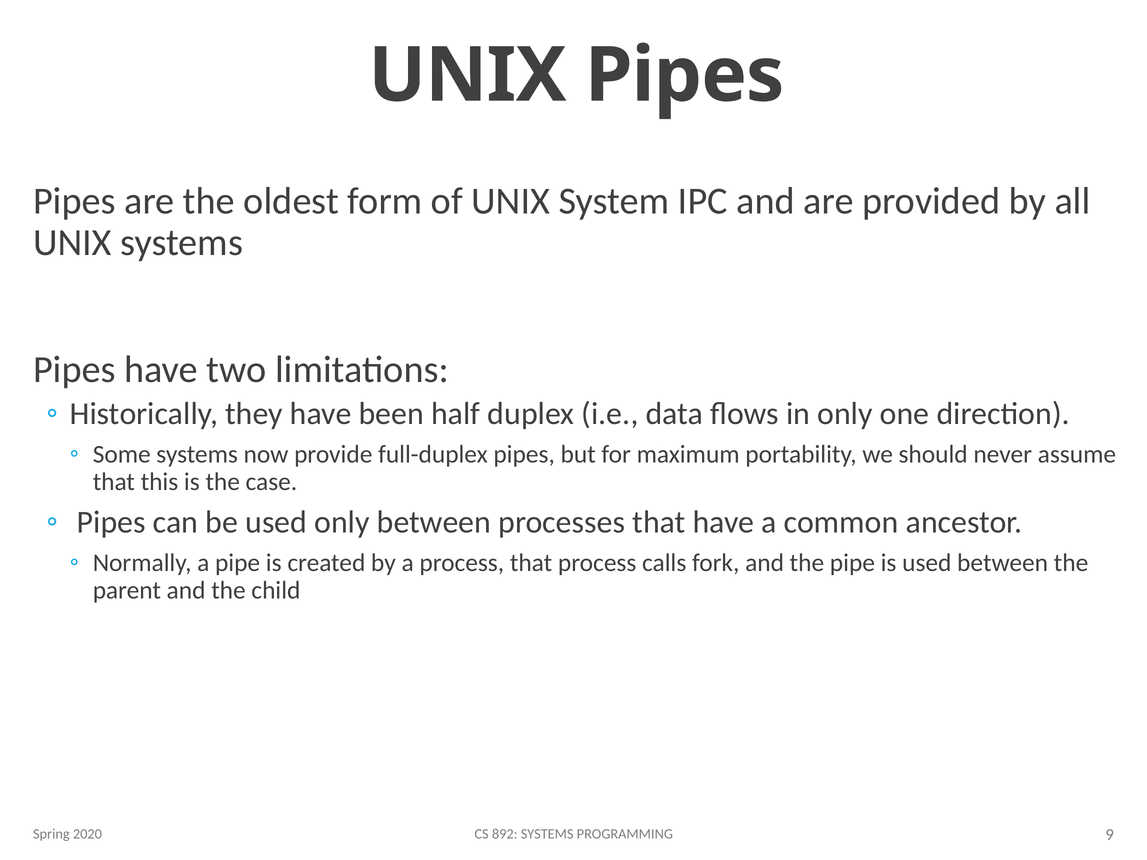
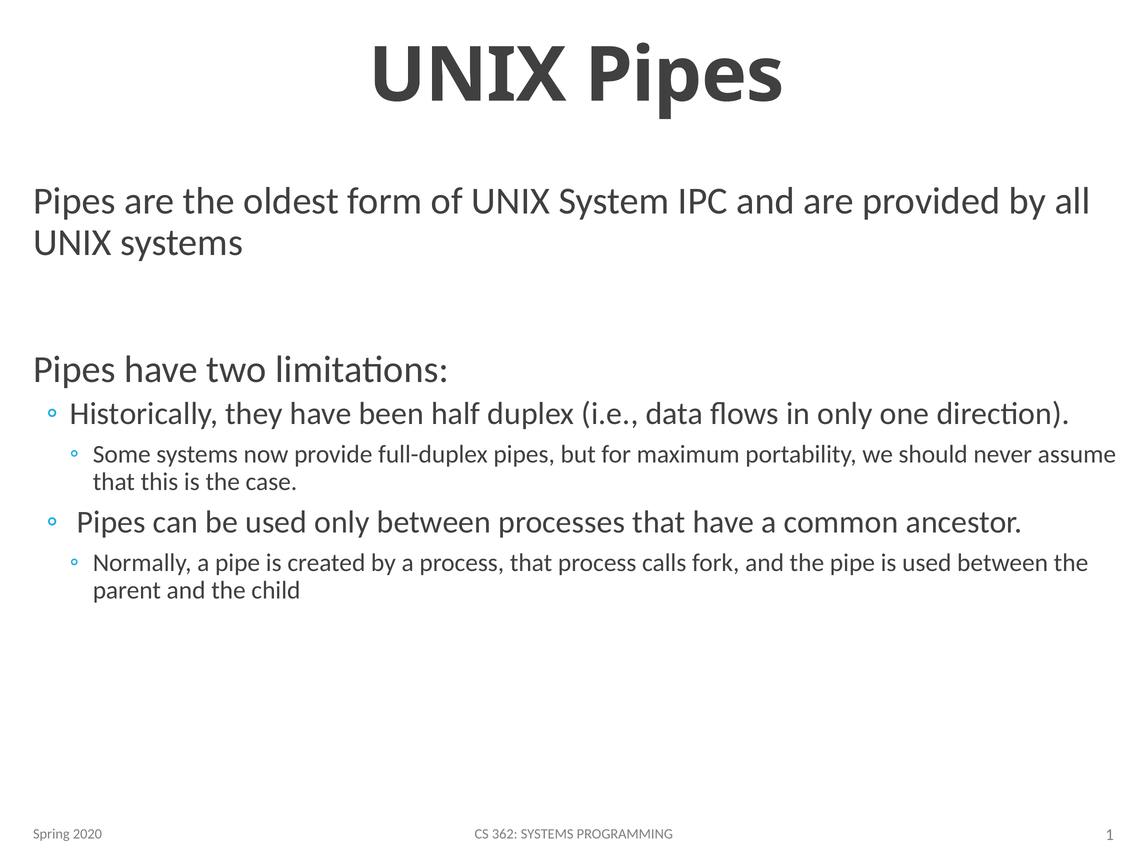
892: 892 -> 362 (505, 834)
9: 9 -> 1 (1110, 835)
